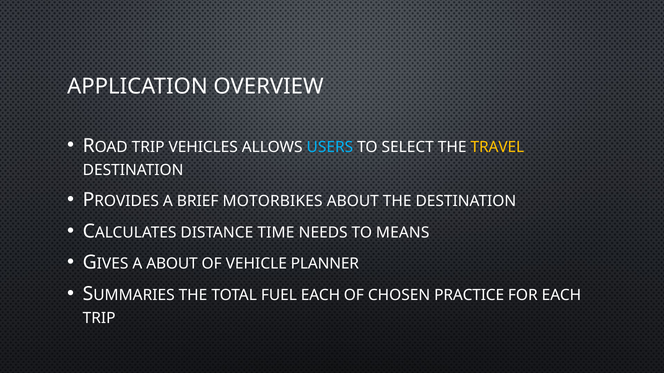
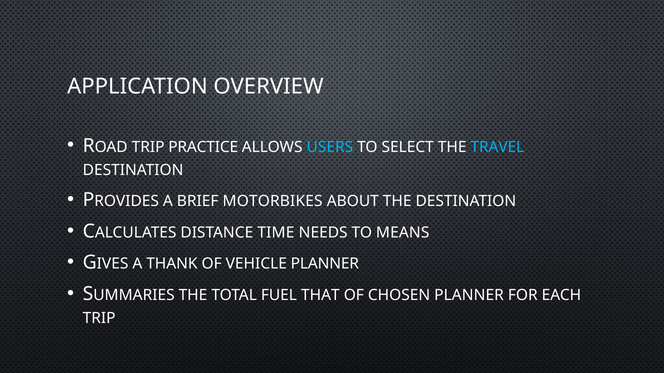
VEHICLES: VEHICLES -> PRACTICE (203, 147)
TRAVEL colour: yellow -> light blue (497, 147)
A ABOUT: ABOUT -> THANK (172, 264)
FUEL EACH: EACH -> THAT (320, 296)
CHOSEN PRACTICE: PRACTICE -> PLANNER (469, 296)
